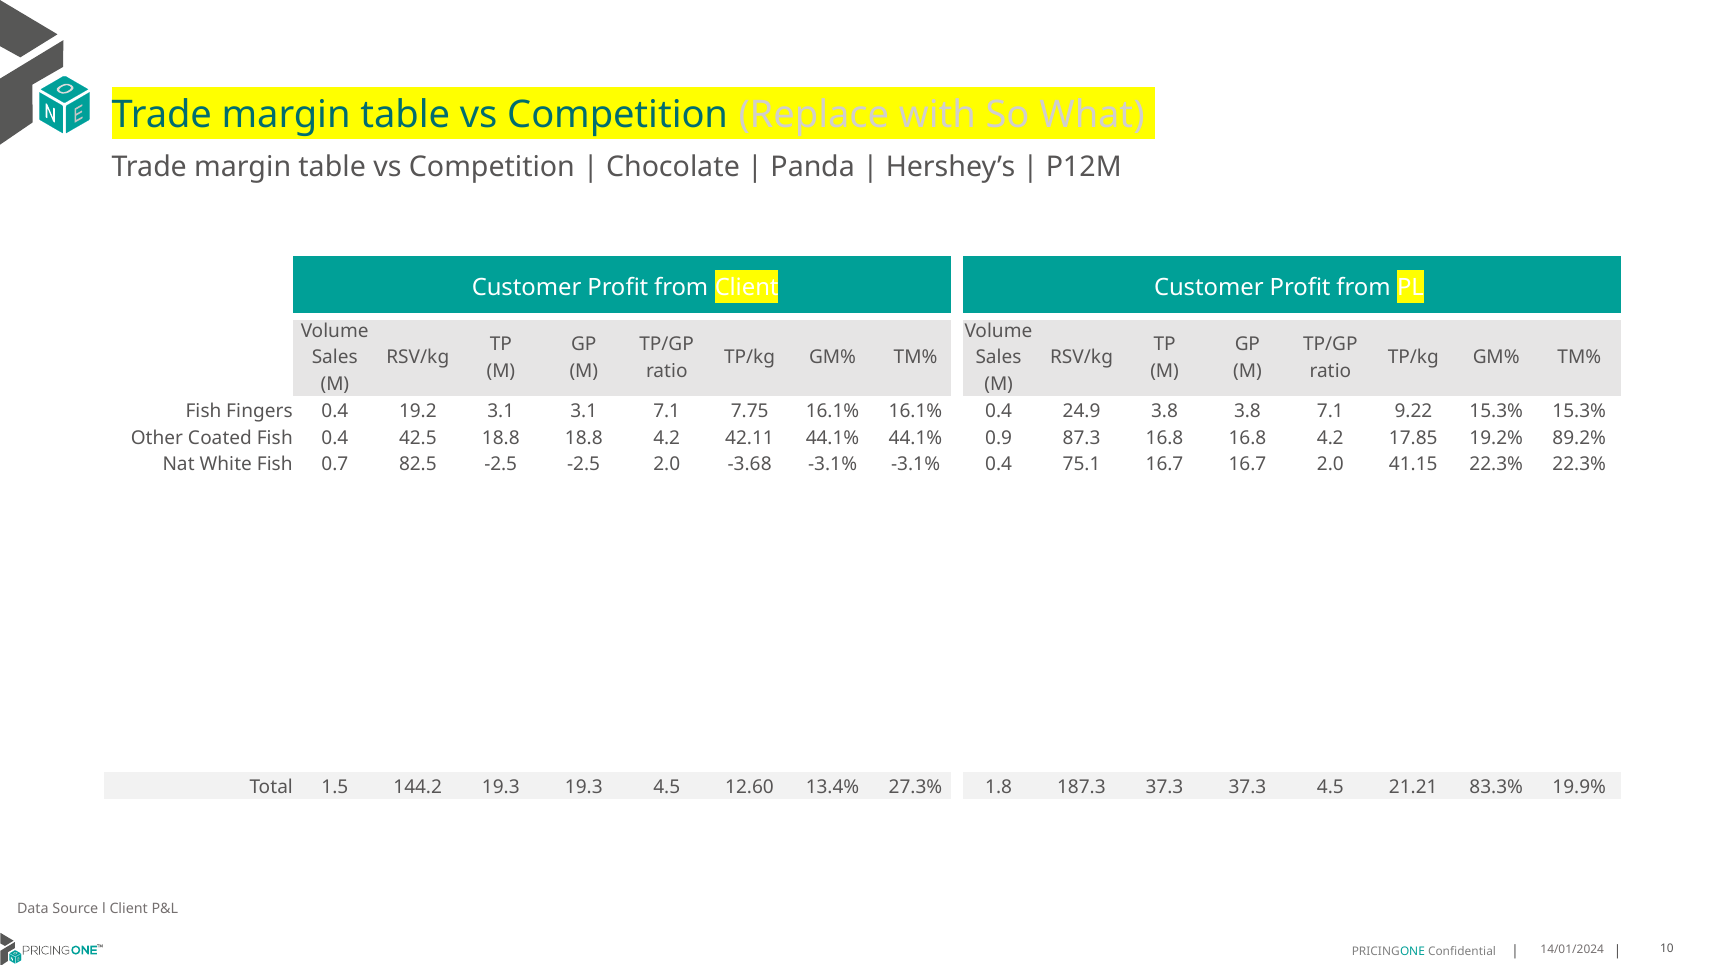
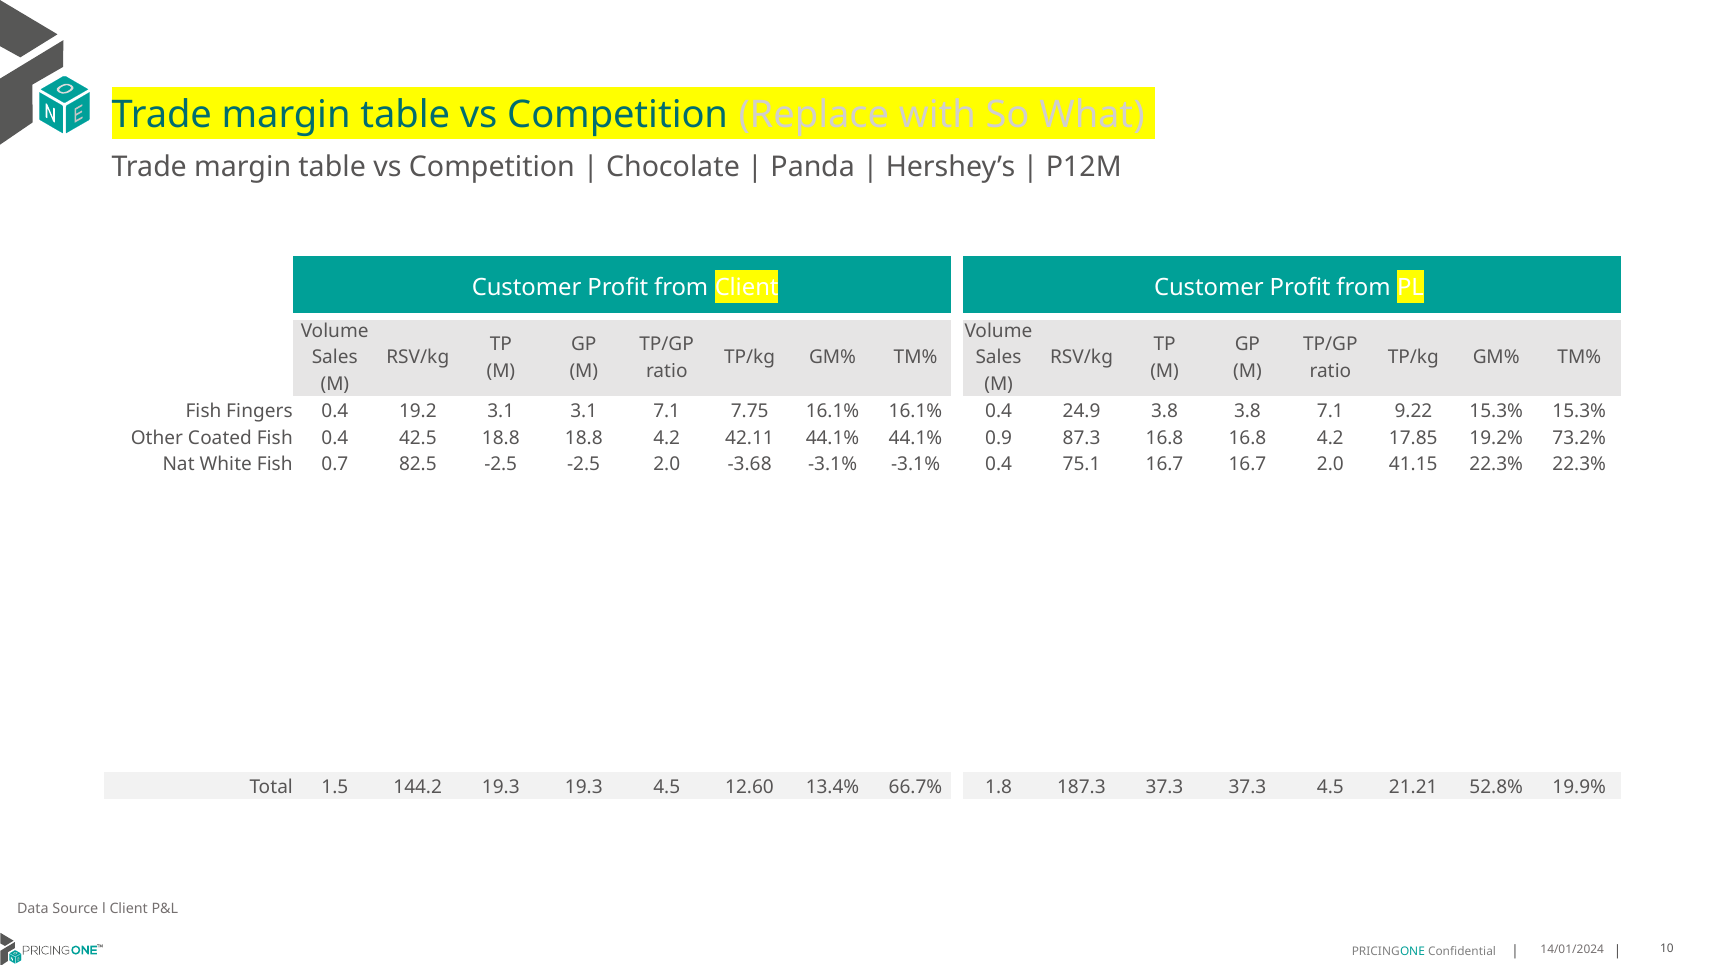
89.2%: 89.2% -> 73.2% (1579, 438)
27.3%: 27.3% -> 66.7% (916, 787)
83.3%: 83.3% -> 52.8% (1496, 787)
